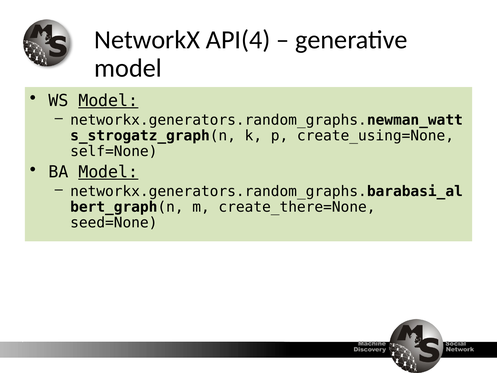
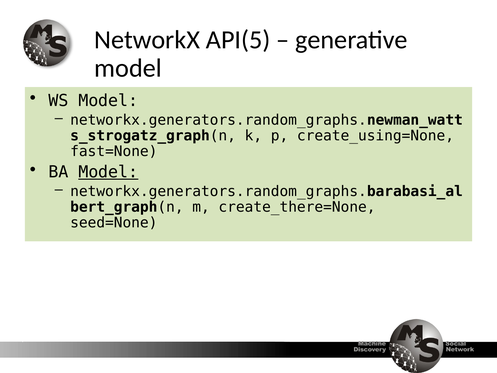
API(4: API(4 -> API(5 (238, 40)
Model underline: present -> none (108, 101)
self=None: self=None -> fast=None (114, 151)
